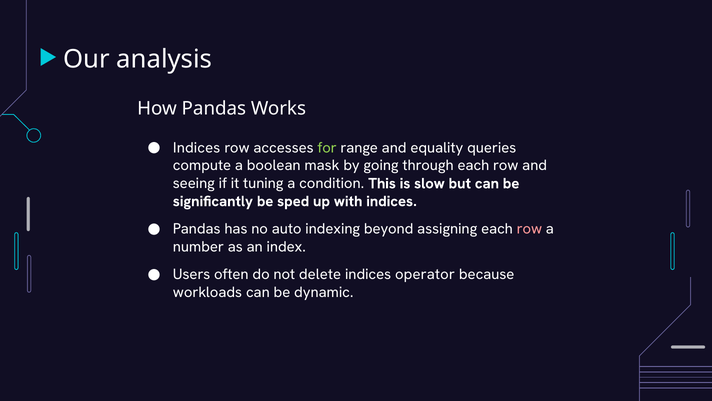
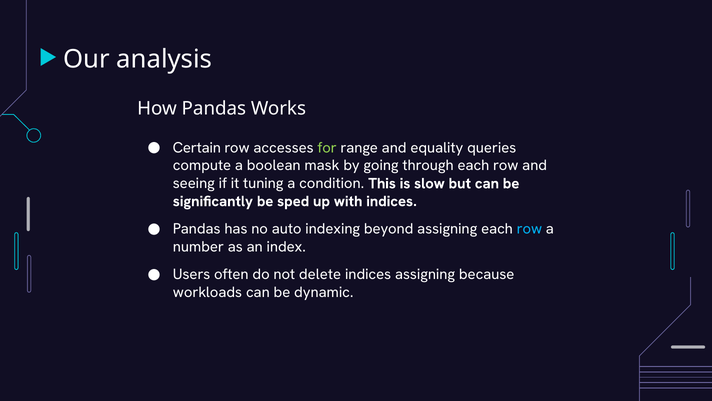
Indices: Indices -> Certain (197, 148)
row colour: pink -> light blue (529, 229)
indices operator: operator -> assigning (425, 274)
